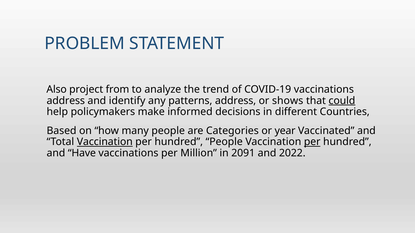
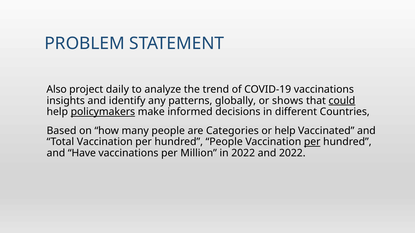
from: from -> daily (117, 90)
address: address -> insights (66, 101)
patterns address: address -> globally (236, 101)
policymakers underline: none -> present (103, 112)
or year: year -> help (285, 131)
Vaccination underline: present -> none (105, 142)
in 2091: 2091 -> 2022 (243, 153)
